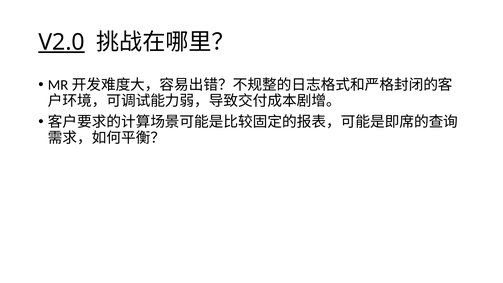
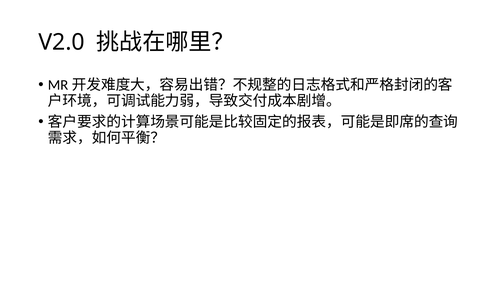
V2.0 underline: present -> none (62, 42)
